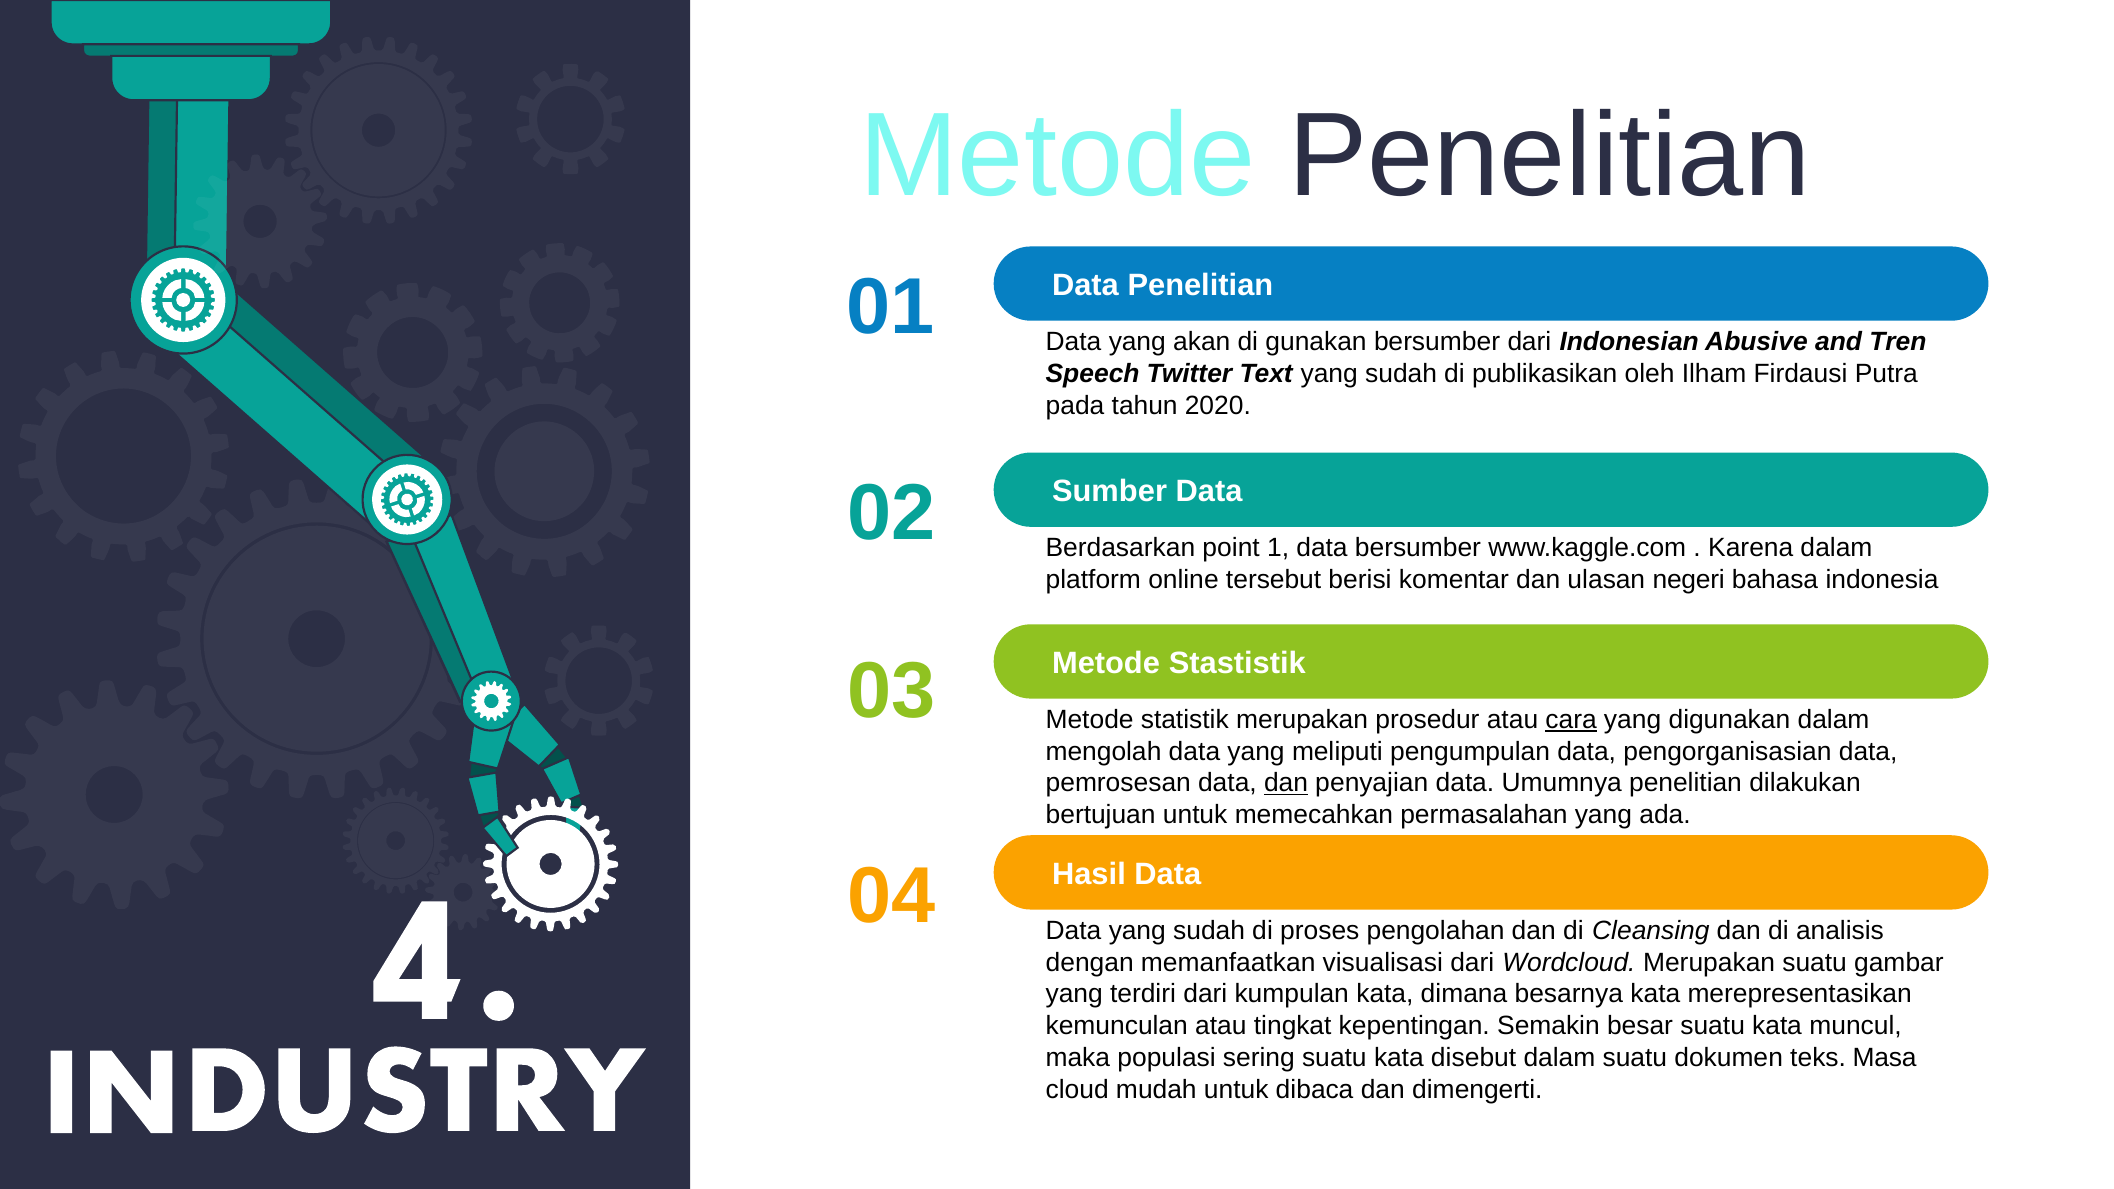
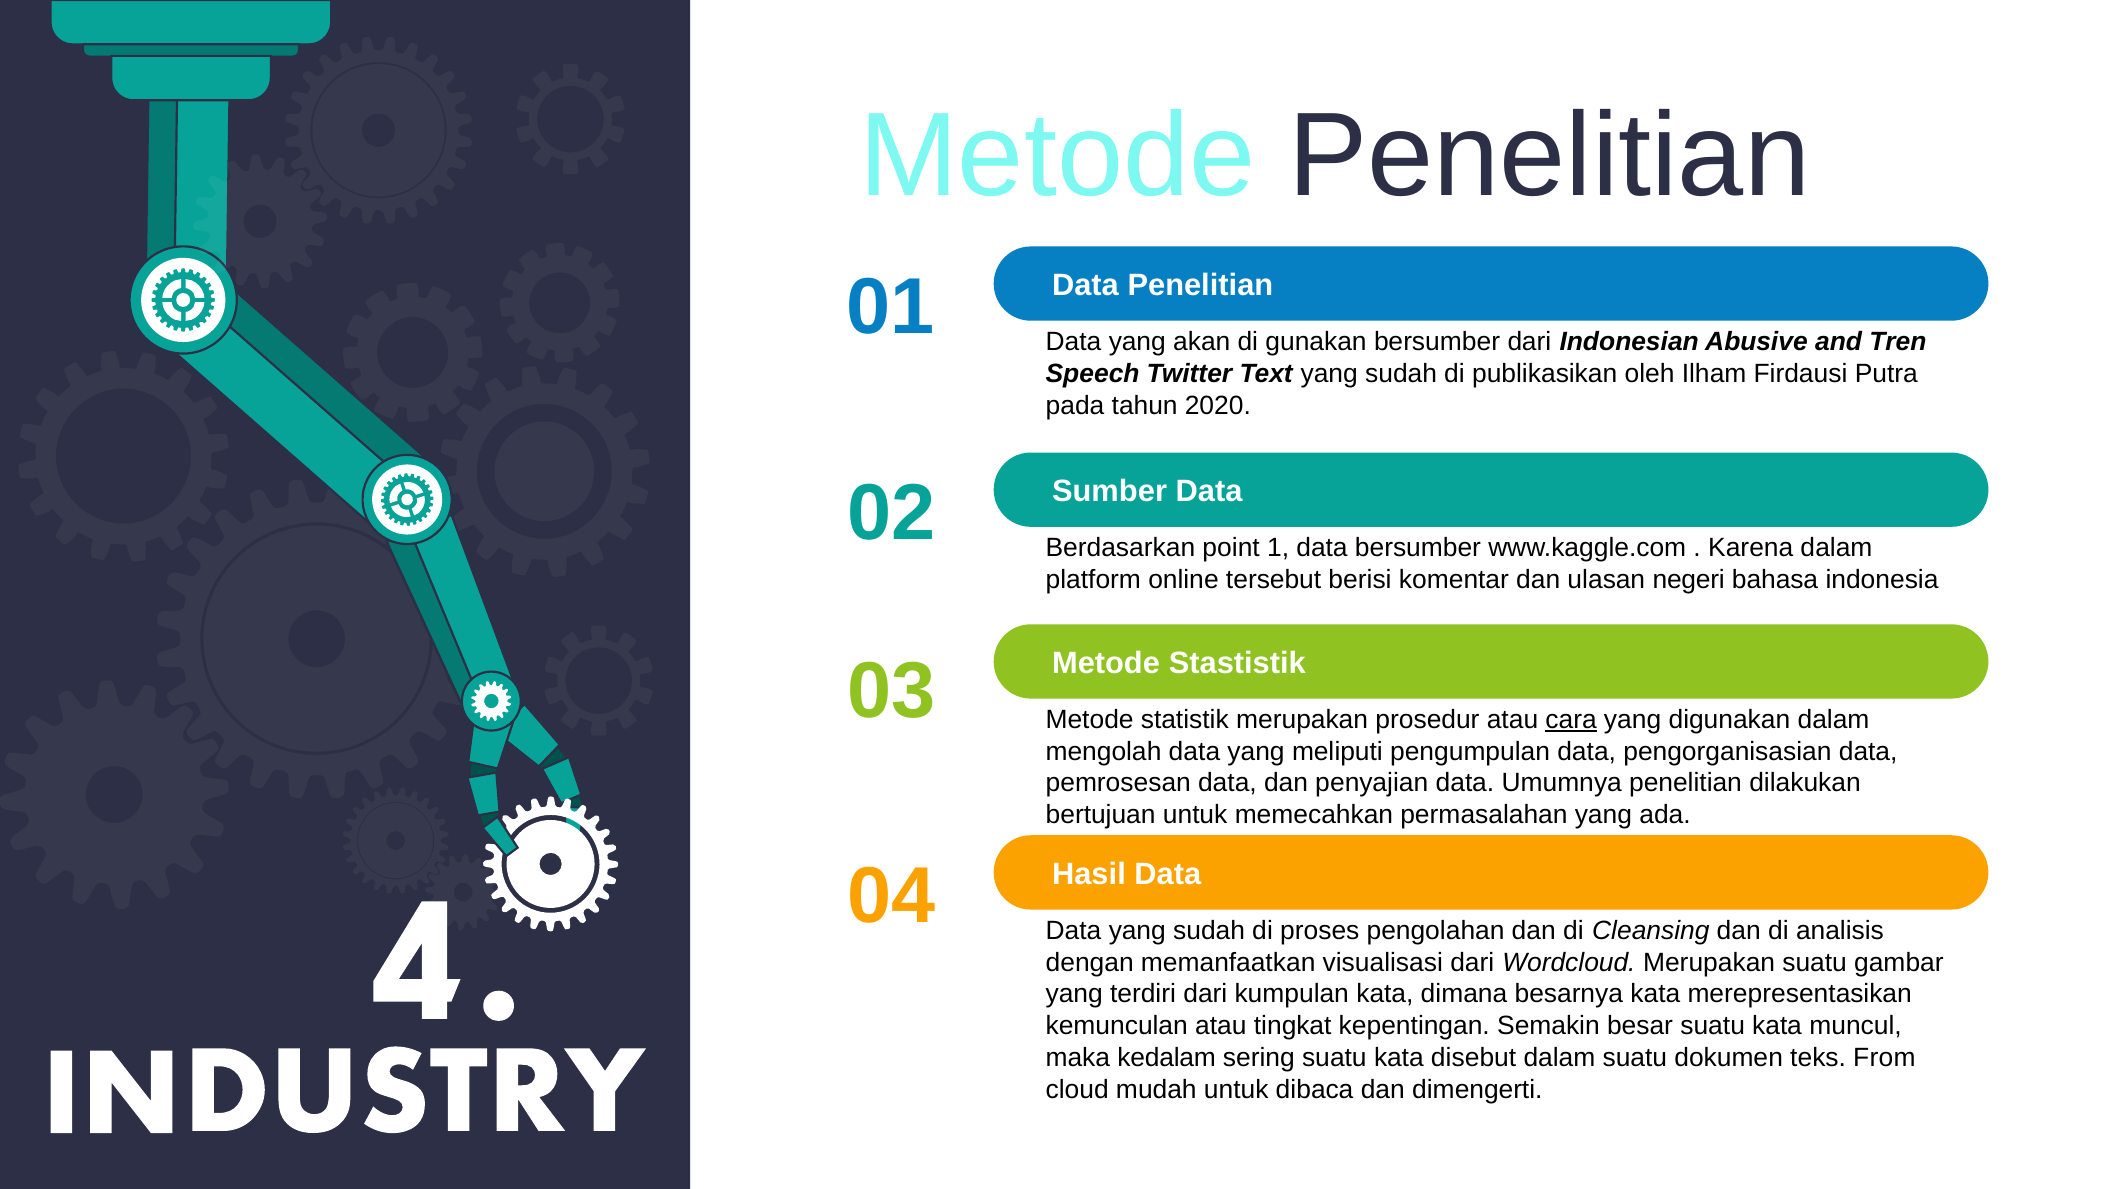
dan underline: present -> none (1286, 783)
populasi: populasi -> kedalam (1167, 1058)
Masa: Masa -> From (1884, 1058)
